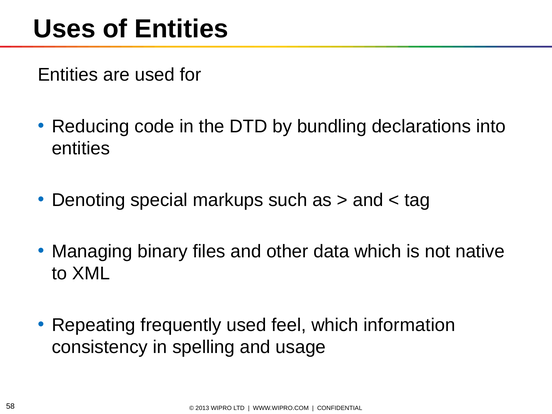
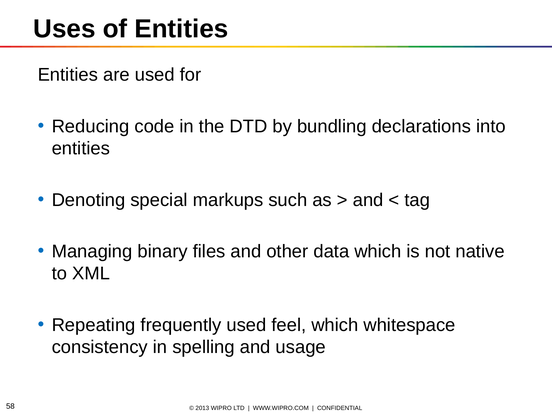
information: information -> whitespace (409, 325)
